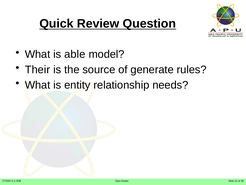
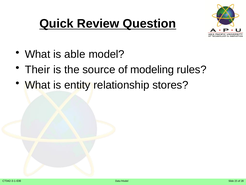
generate: generate -> modeling (152, 70)
needs: needs -> stores (170, 85)
